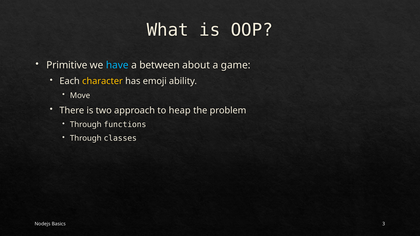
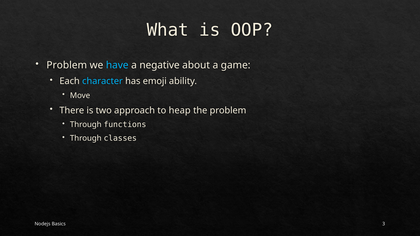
Primitive: Primitive -> Problem (67, 65)
between: between -> negative (160, 65)
character colour: yellow -> light blue (103, 81)
